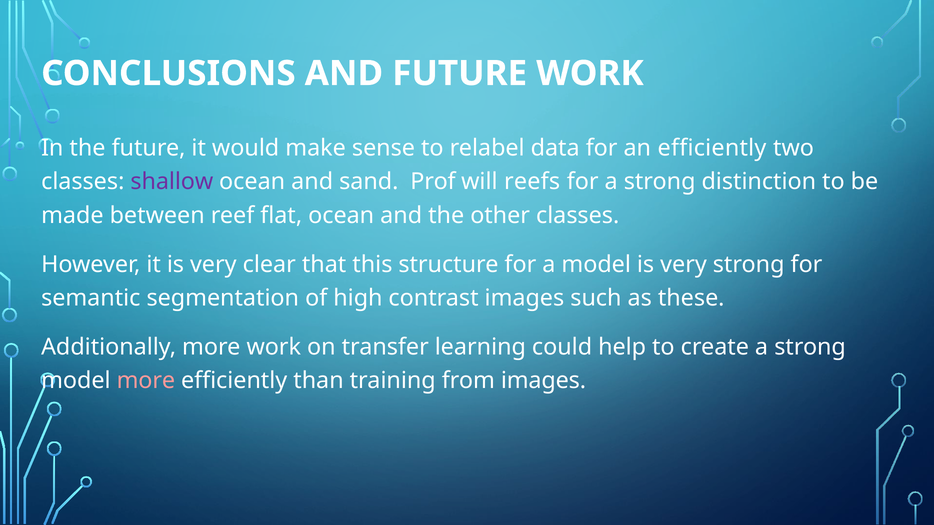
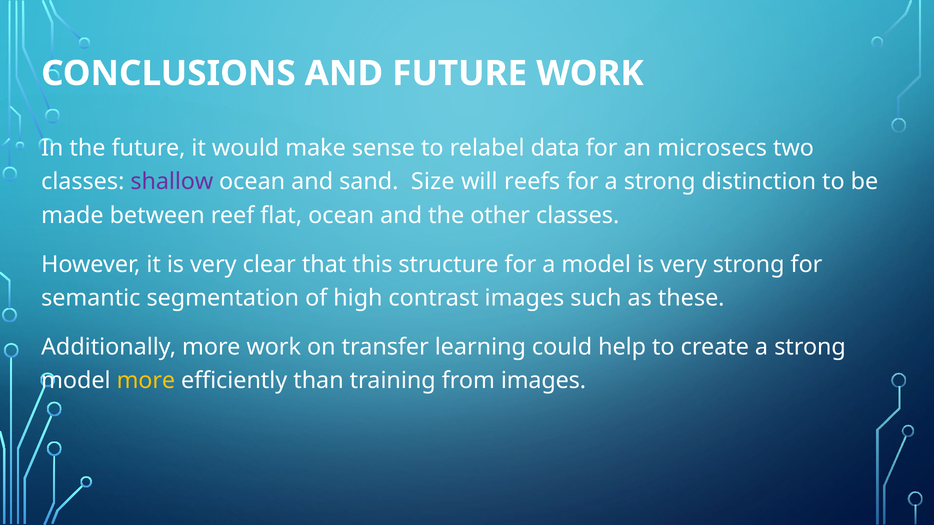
an efficiently: efficiently -> microsecs (712, 148)
Prof: Prof -> Size (433, 182)
more colour: pink -> yellow (146, 381)
